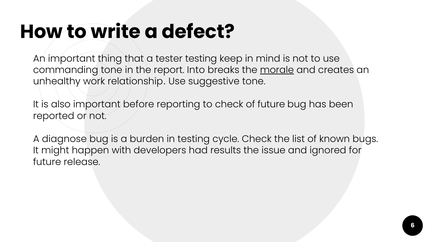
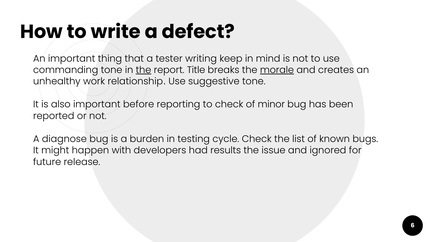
tester testing: testing -> writing (201, 58)
the underline: none -> present (144, 70)
Into: Into -> Title (196, 70)
of future: future -> minor (271, 104)
